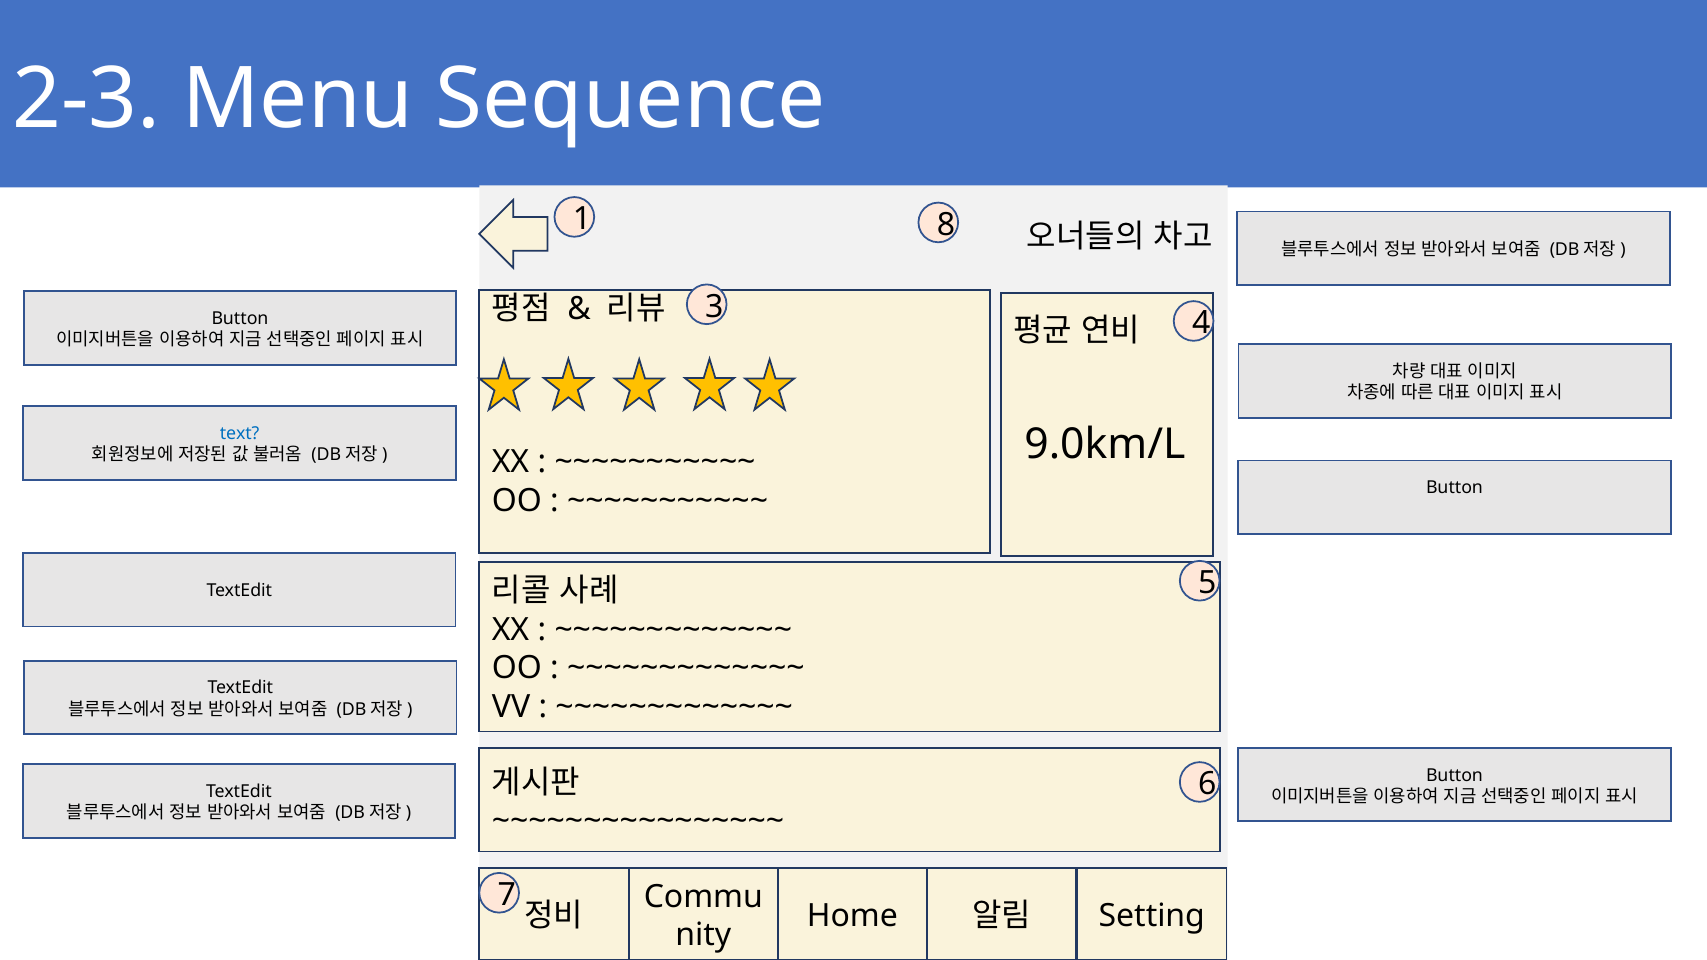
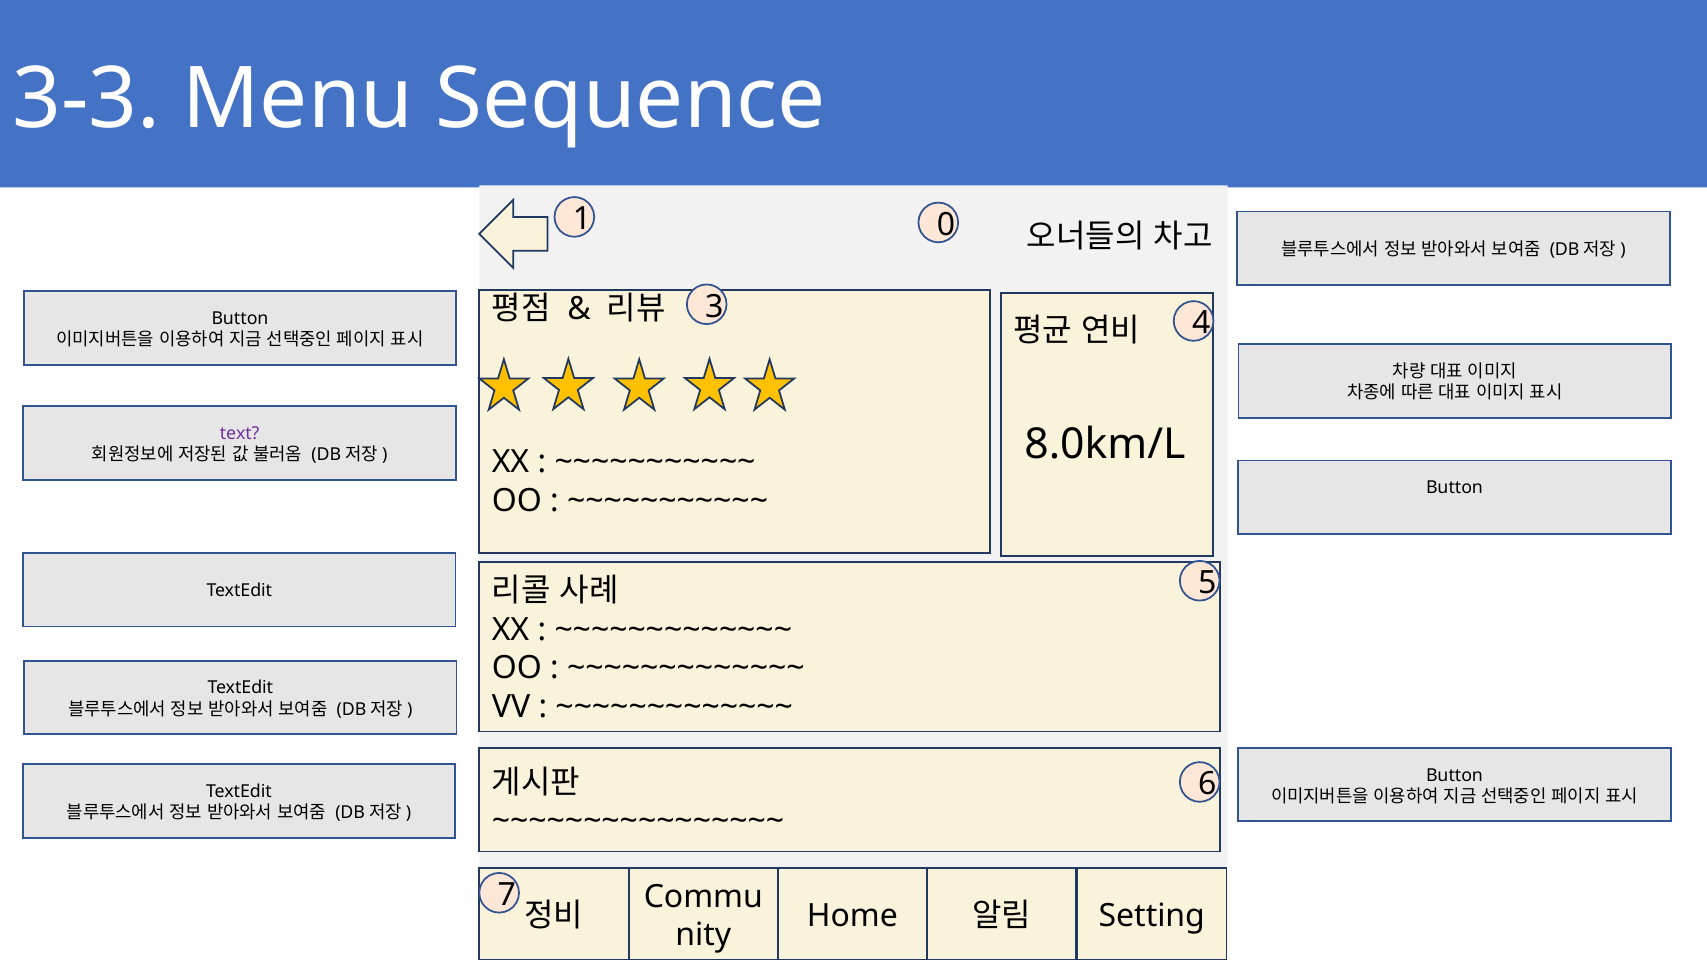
2-3: 2-3 -> 3-3 (87, 100)
8: 8 -> 0 (946, 225)
text colour: blue -> purple (240, 434)
9.0km/L: 9.0km/L -> 8.0km/L (1105, 445)
